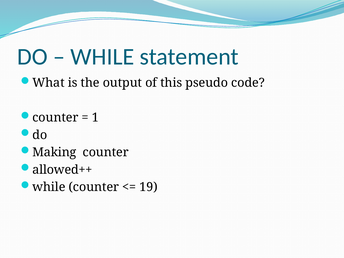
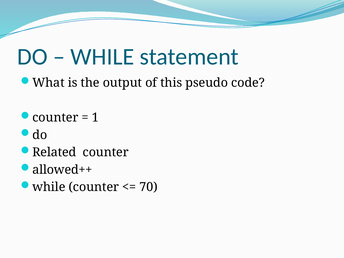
Making: Making -> Related (54, 152)
19: 19 -> 70 (148, 187)
